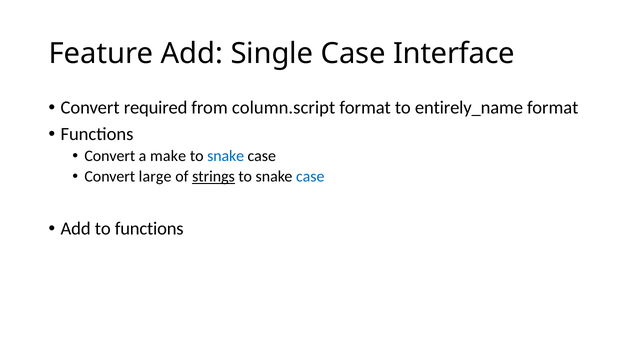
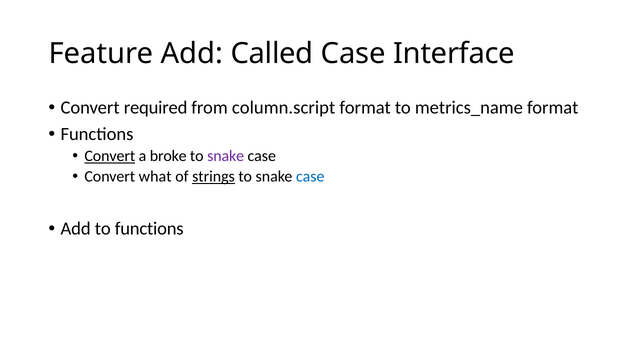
Single: Single -> Called (272, 54)
entirely_name: entirely_name -> metrics_name (469, 108)
Convert underline: none -> present (110, 156)
make: make -> broke (168, 156)
snake colour: blue -> purple (226, 156)
large: large -> what (155, 177)
